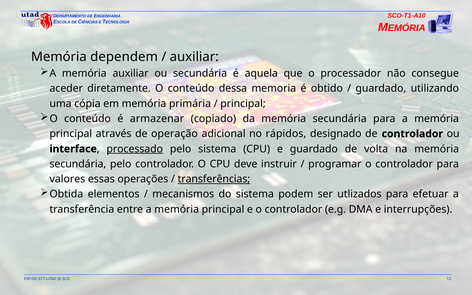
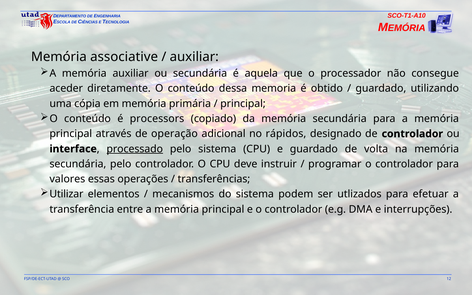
dependem: dependem -> associative (124, 57)
armazenar: armazenar -> processors (157, 119)
transferências underline: present -> none (214, 179)
Obtida: Obtida -> Utilizar (66, 194)
